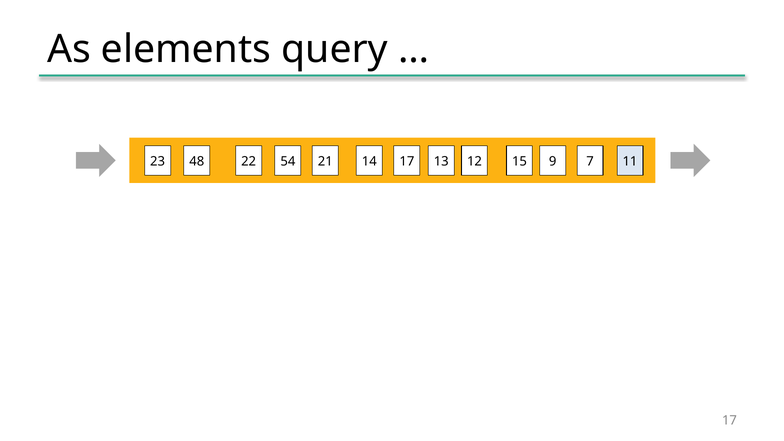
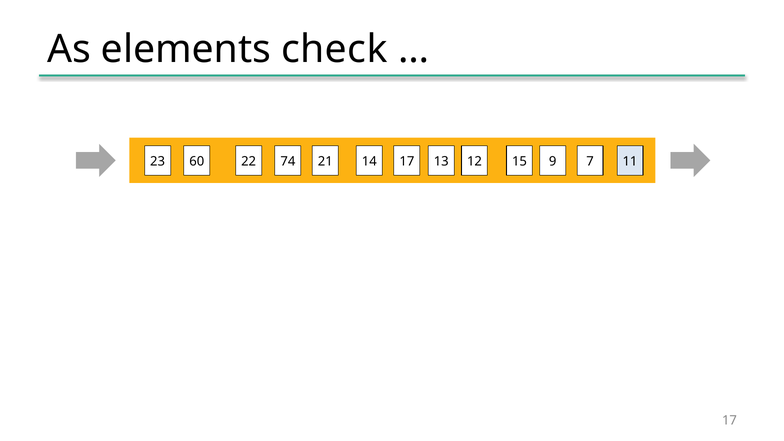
query: query -> check (334, 49)
48: 48 -> 60 (197, 161)
54: 54 -> 74 (288, 161)
